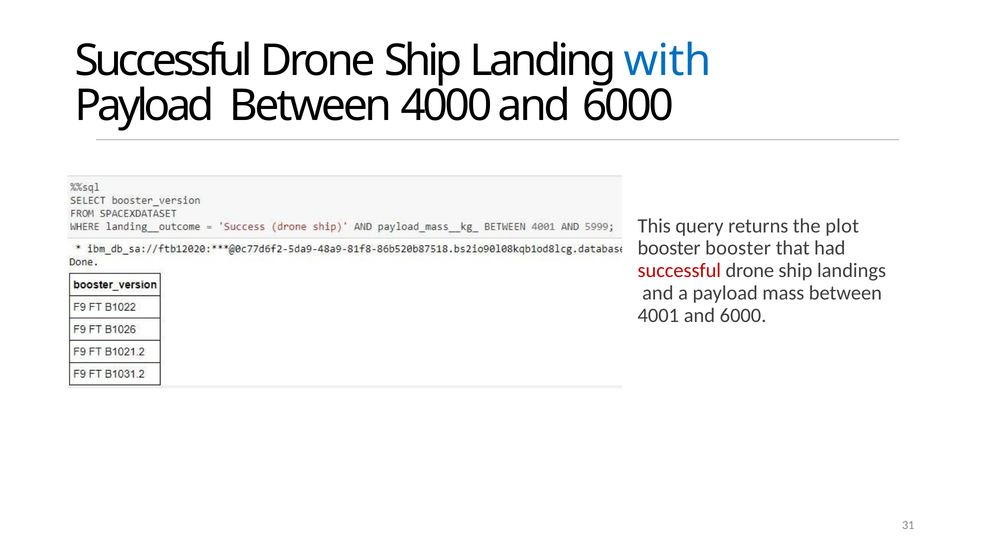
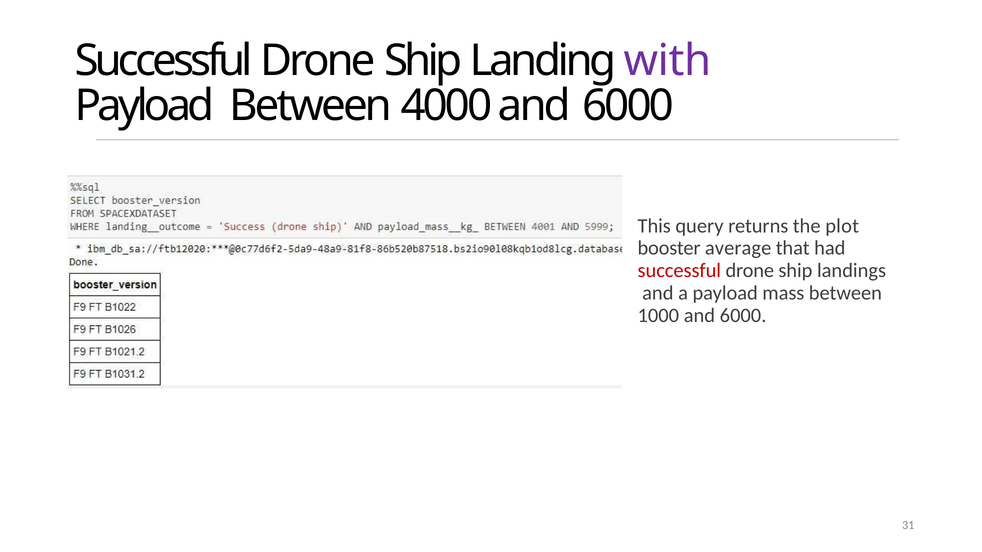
with colour: blue -> purple (668, 61)
booster booster: booster -> average (738, 248)
4001: 4001 -> 1000 (658, 315)
